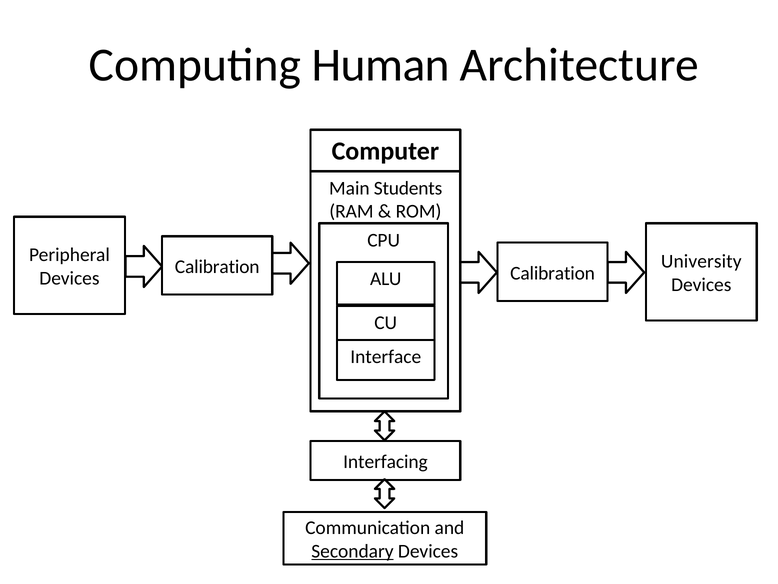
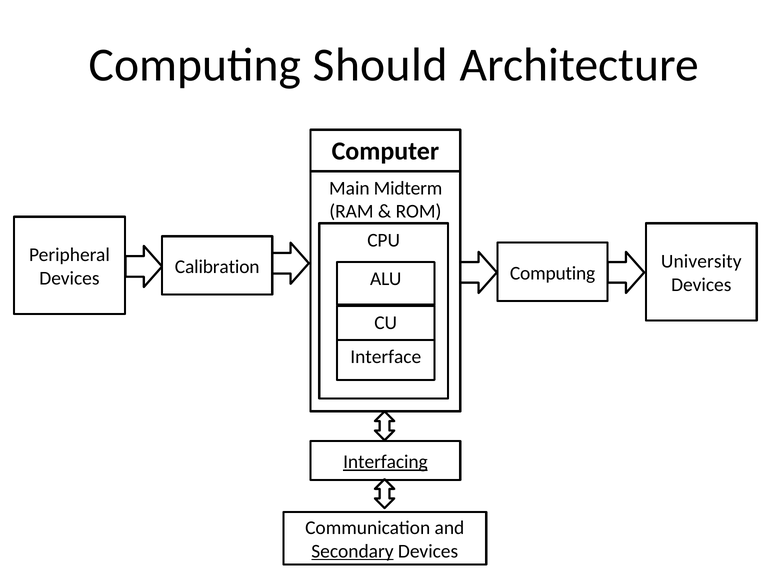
Human: Human -> Should (380, 65)
Students: Students -> Midterm (408, 188)
Calibration: Calibration -> Computing (553, 273)
Interfacing underline: none -> present (385, 461)
